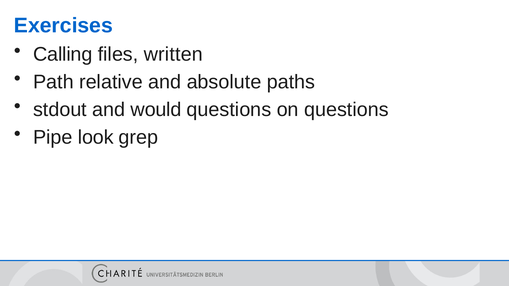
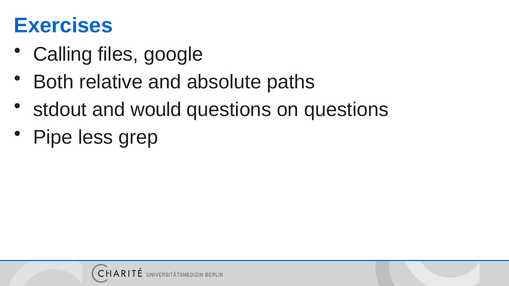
written: written -> google (173, 54)
Path: Path -> Both (53, 82)
look: look -> less (96, 137)
